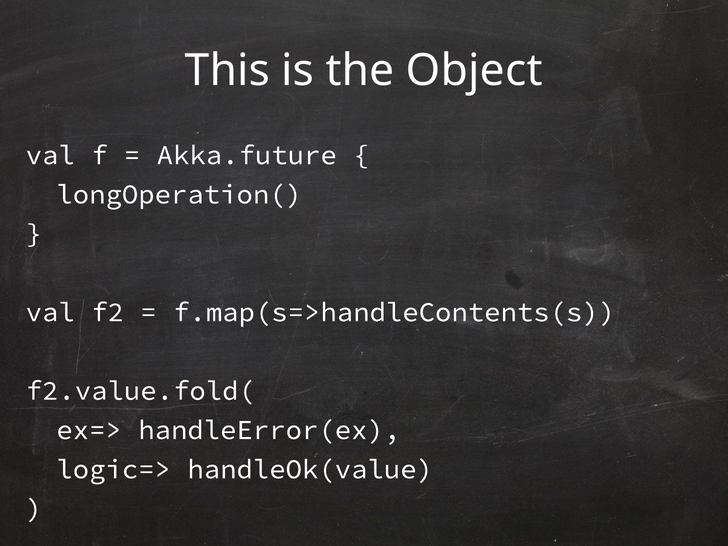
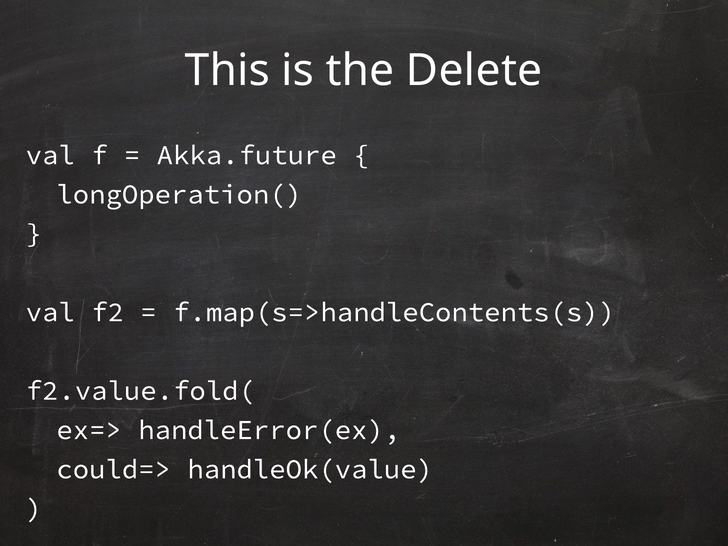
Object: Object -> Delete (474, 70)
logic=>: logic=> -> could=> (114, 469)
